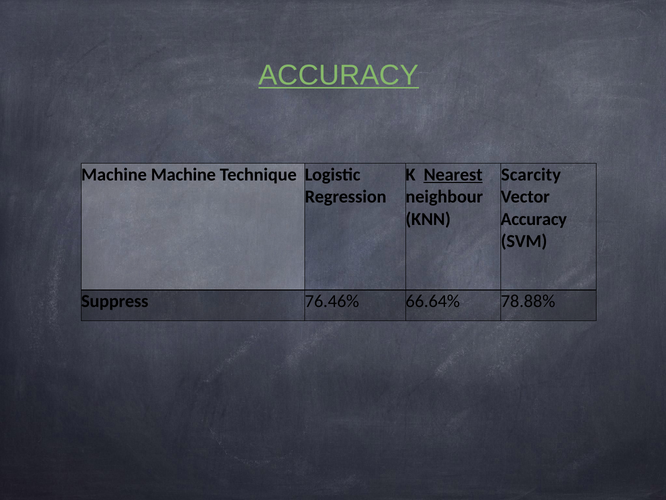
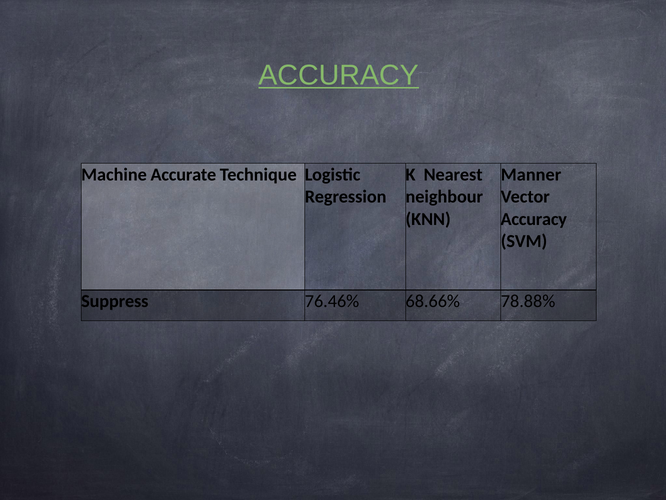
Machine Machine: Machine -> Accurate (183, 174)
Nearest underline: present -> none (453, 174)
Scarcity: Scarcity -> Manner (531, 174)
66.64%: 66.64% -> 68.66% (433, 301)
